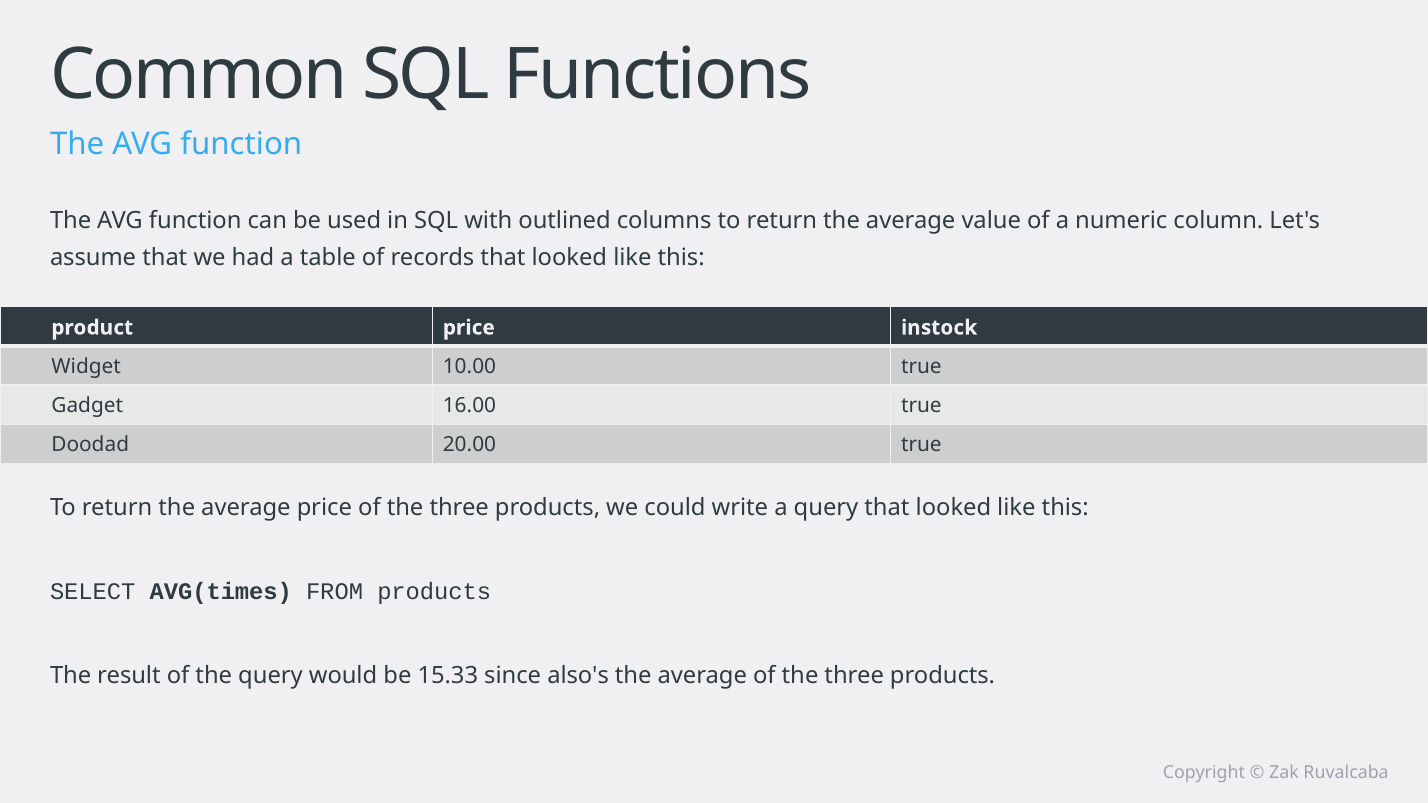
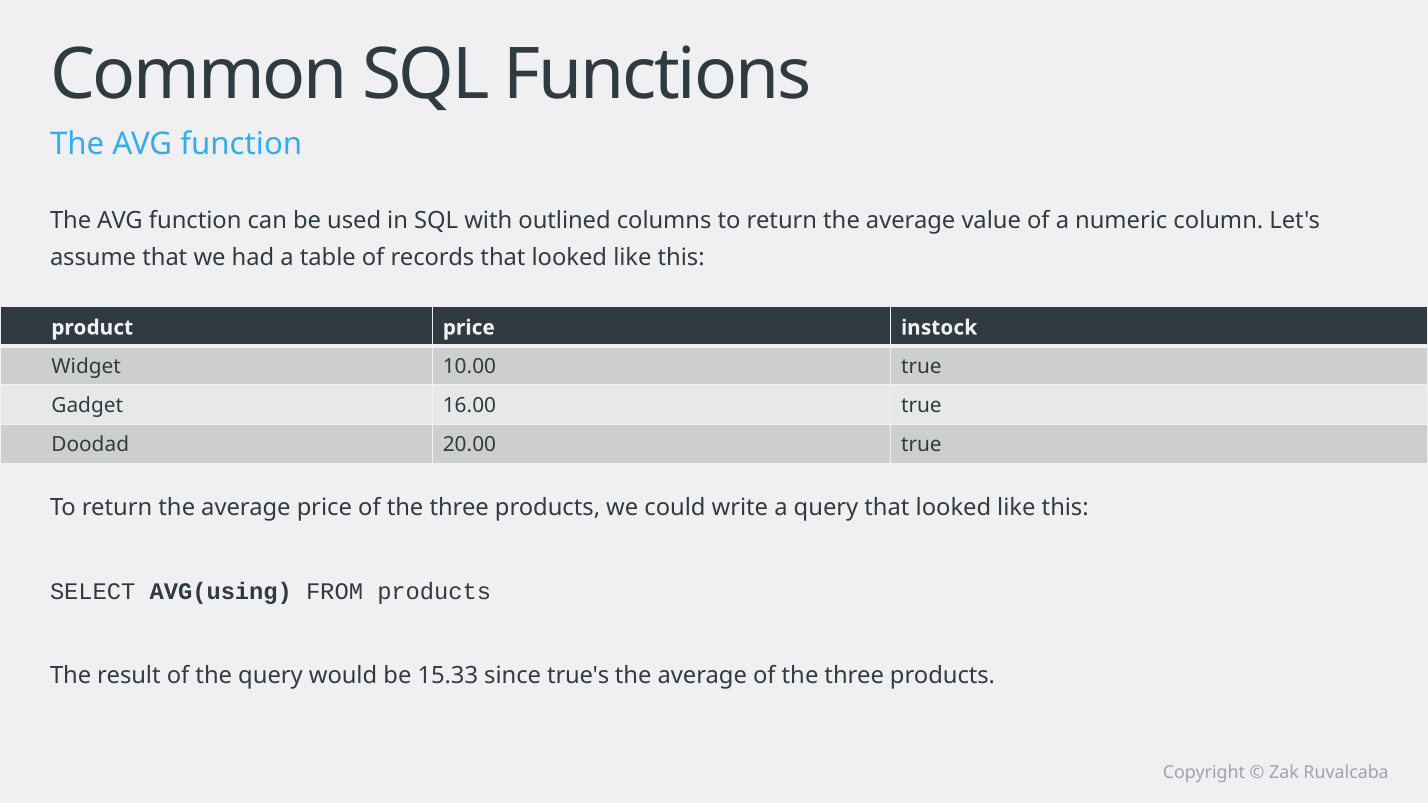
AVG(times: AVG(times -> AVG(using (221, 592)
also's: also's -> true's (578, 675)
